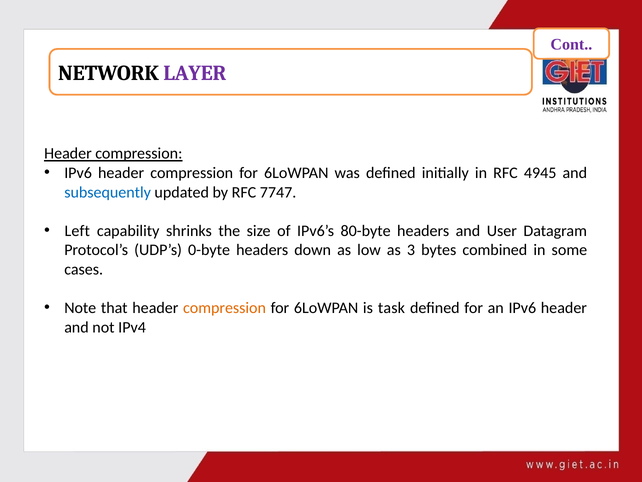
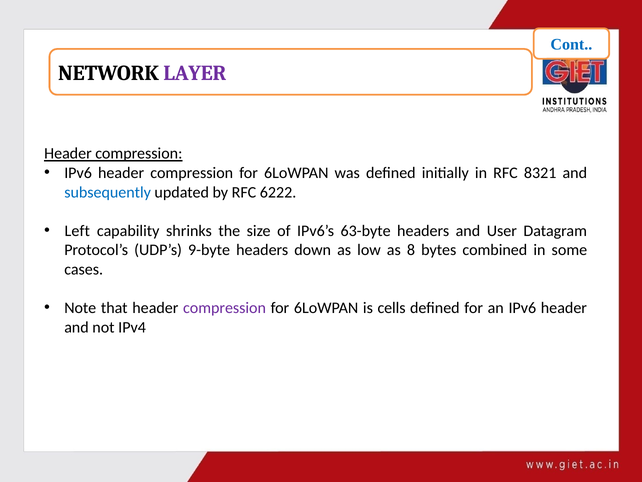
Cont colour: purple -> blue (571, 45)
4945: 4945 -> 8321 (540, 173)
7747: 7747 -> 6222 (278, 192)
80-byte: 80-byte -> 63-byte (366, 231)
0-byte: 0-byte -> 9-byte (209, 250)
3: 3 -> 8 (411, 250)
compression colour: orange -> purple (225, 308)
task: task -> cells (392, 308)
